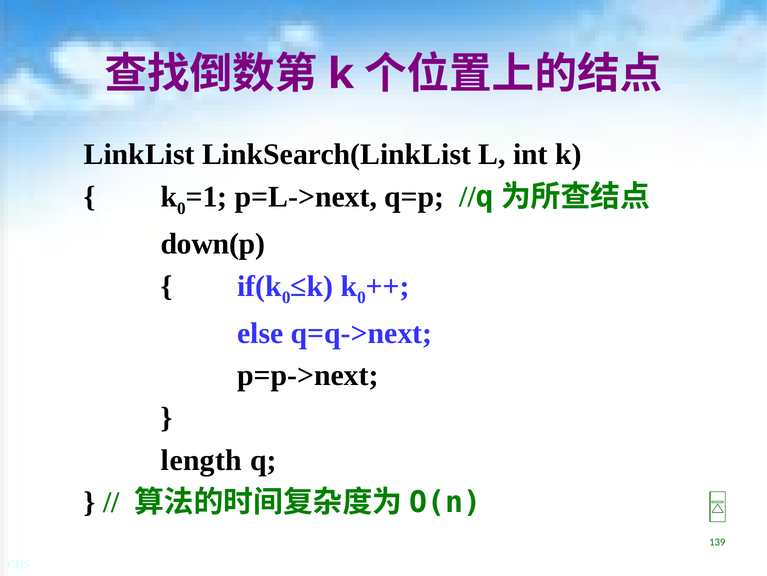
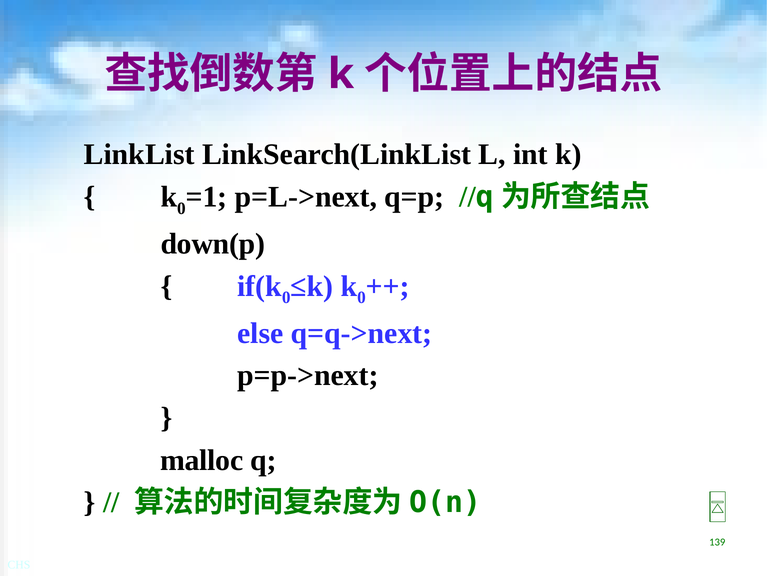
length: length -> malloc (202, 460)
